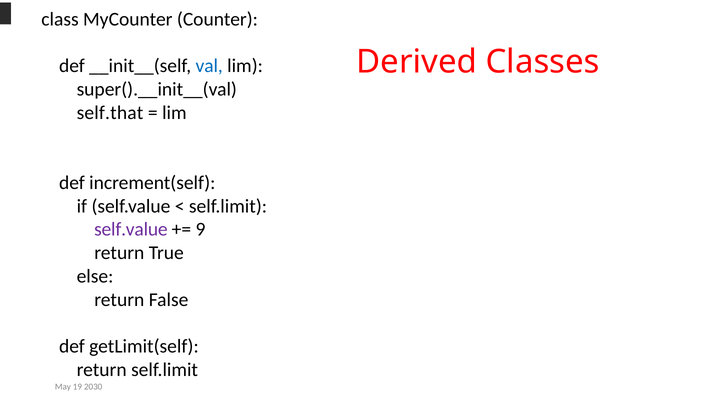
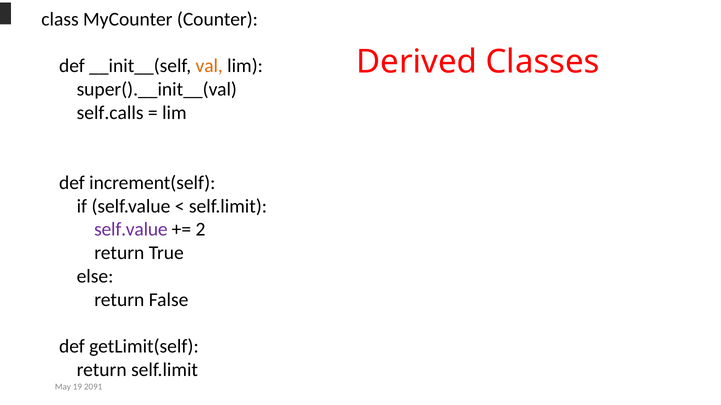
val colour: blue -> orange (209, 66)
self.that: self.that -> self.calls (110, 113)
9: 9 -> 2 (200, 230)
2030: 2030 -> 2091 (93, 387)
